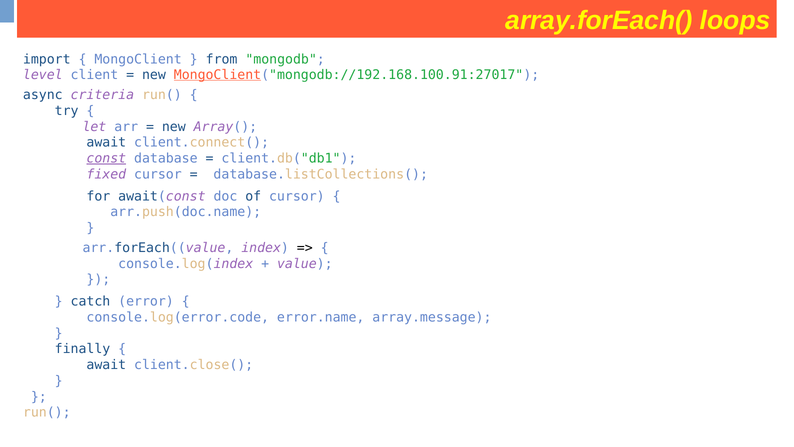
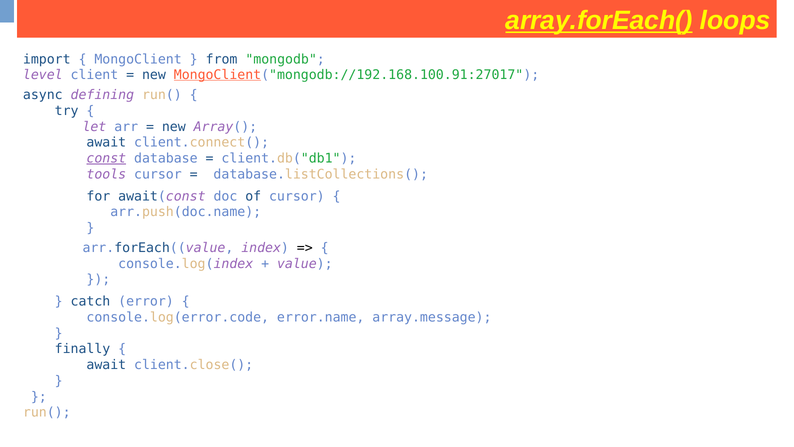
array.forEach( underline: none -> present (599, 21)
criteria: criteria -> defining (102, 95)
fixed: fixed -> tools (106, 174)
